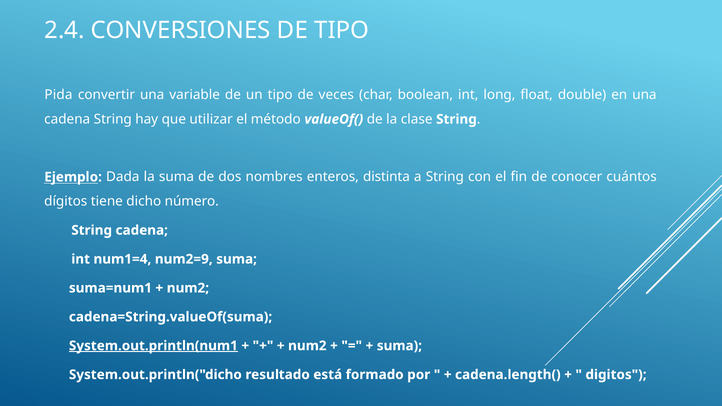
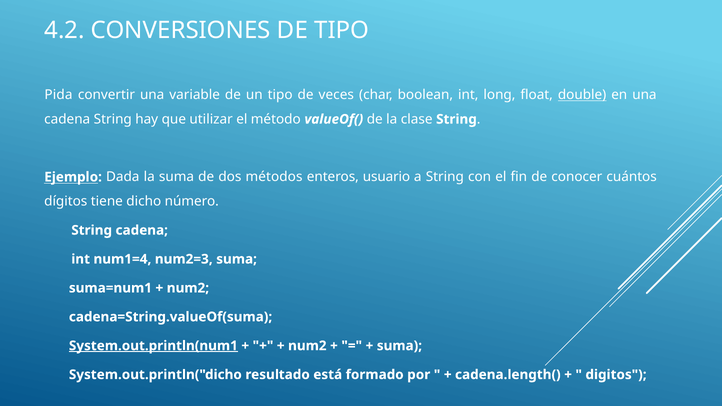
2.4: 2.4 -> 4.2 (64, 30)
double underline: none -> present (582, 95)
nombres: nombres -> métodos (274, 177)
distinta: distinta -> usuario (386, 177)
num2=9: num2=9 -> num2=3 (184, 259)
